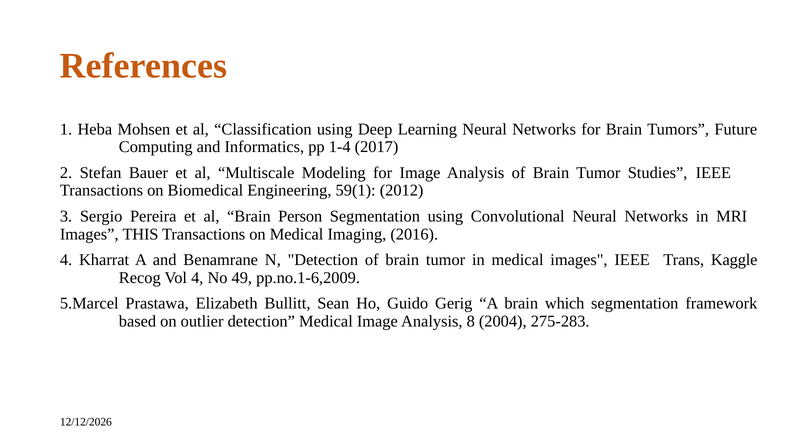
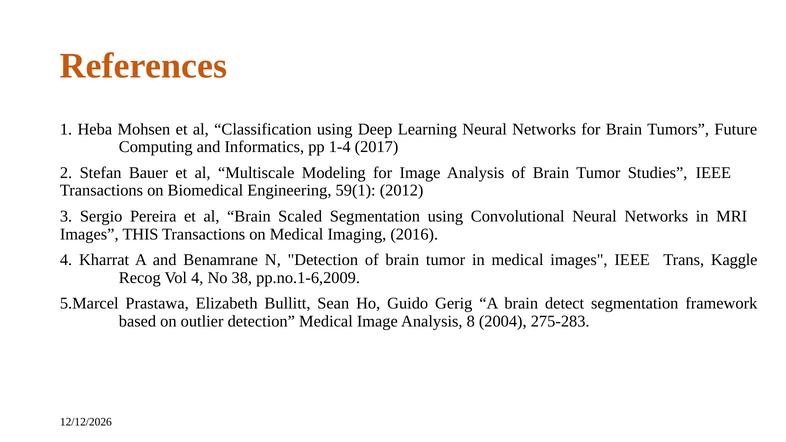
Person: Person -> Scaled (300, 217)
49: 49 -> 38 (242, 278)
which: which -> detect (565, 304)
